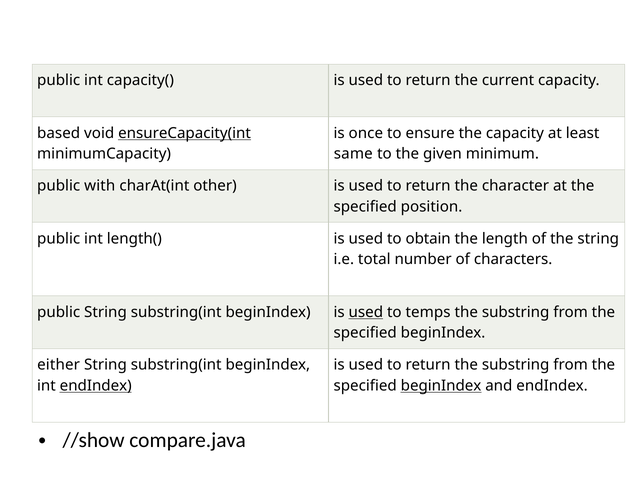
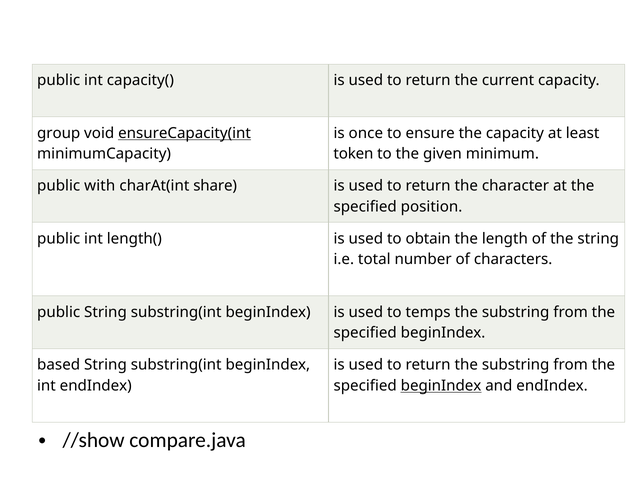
based: based -> group (59, 133)
same: same -> token (353, 154)
other: other -> share (215, 186)
used underline: present -> none (366, 312)
either: either -> based (59, 365)
endIndex underline: present -> none (96, 386)
